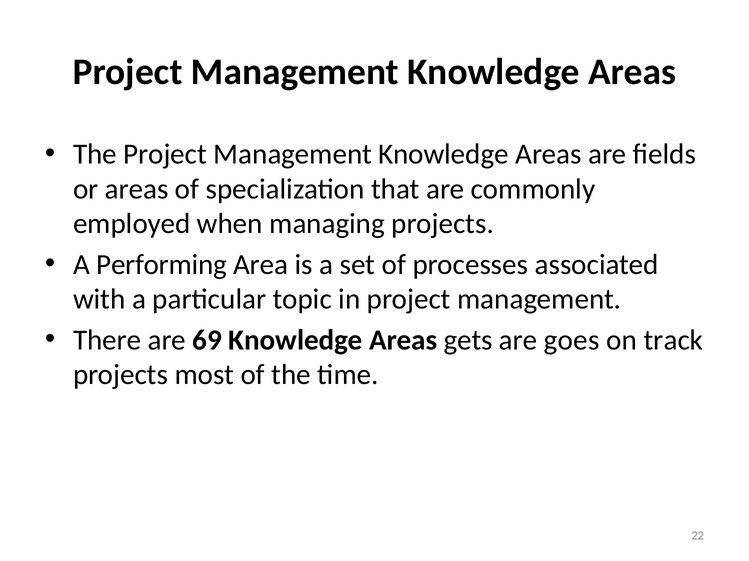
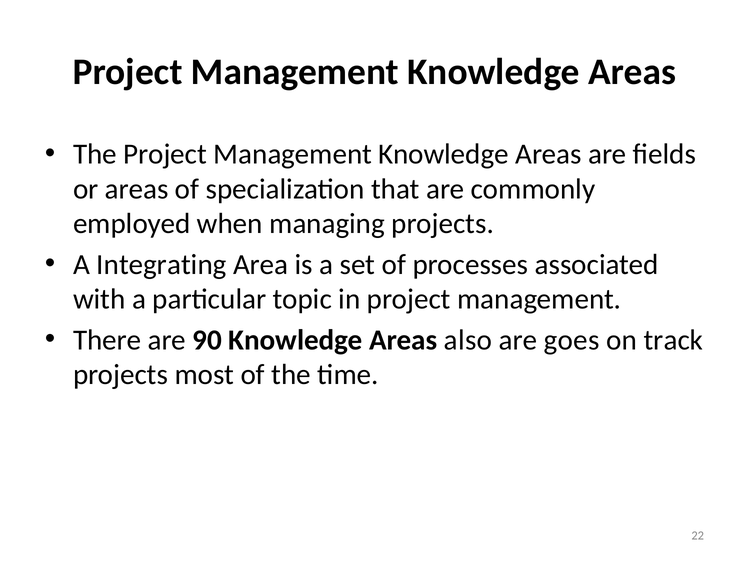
Performing: Performing -> Integrating (161, 265)
69: 69 -> 90 (207, 340)
gets: gets -> also (468, 340)
